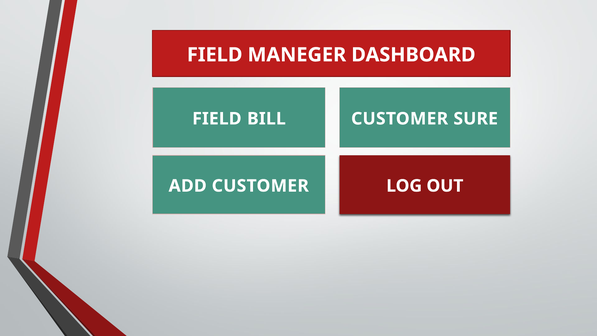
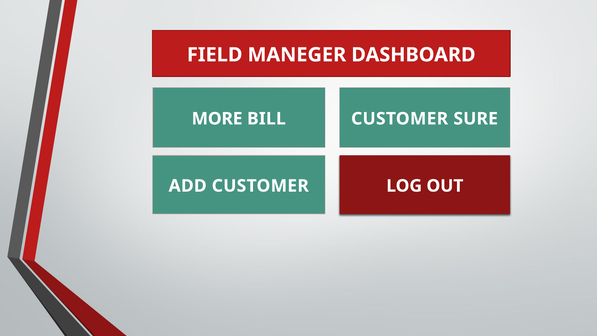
FIELD: FIELD -> MORE (217, 119)
